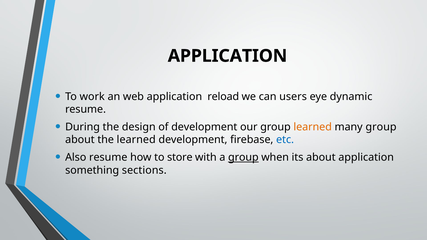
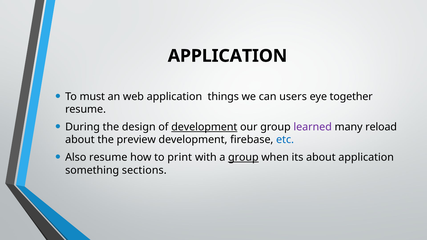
work: work -> must (92, 97)
reload: reload -> things (223, 97)
dynamic: dynamic -> together (351, 97)
development underline: none -> present (204, 127)
learned colour: orange -> purple (313, 127)
many group: group -> reload (381, 127)
the learned: learned -> preview (136, 140)
store: store -> print (180, 157)
